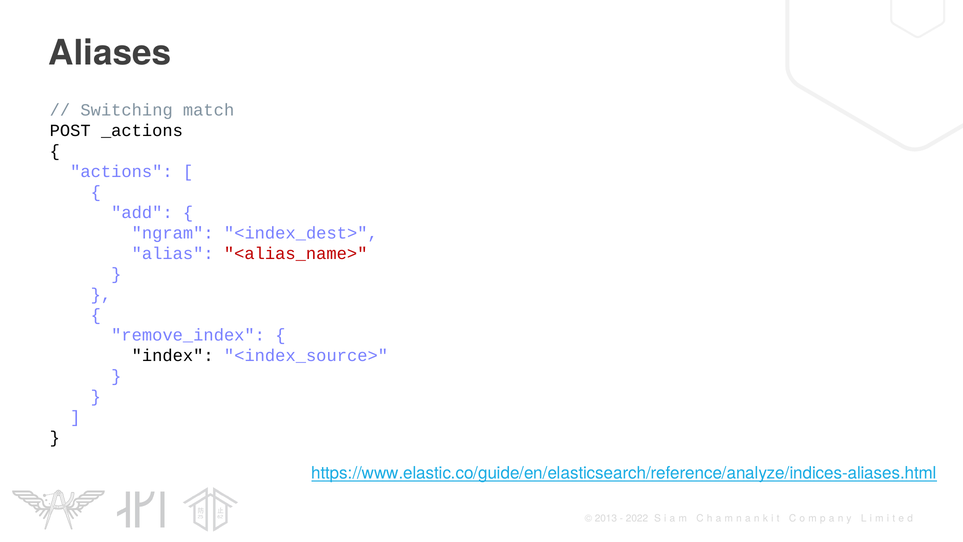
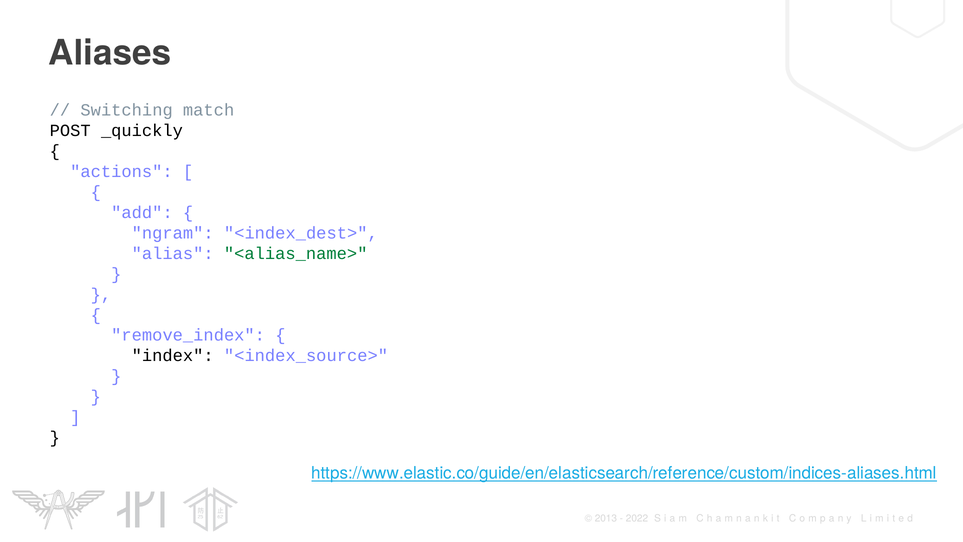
_actions: _actions -> _quickly (142, 130)
<alias_name> colour: red -> green (296, 253)
https://www.elastic.co/guide/en/elasticsearch/reference/analyze/indices-aliases.html: https://www.elastic.co/guide/en/elasticsearch/reference/analyze/indices-aliases.html -> https://www.elastic.co/guide/en/elasticsearch/reference/custom/indices-aliases.html (624, 473)
